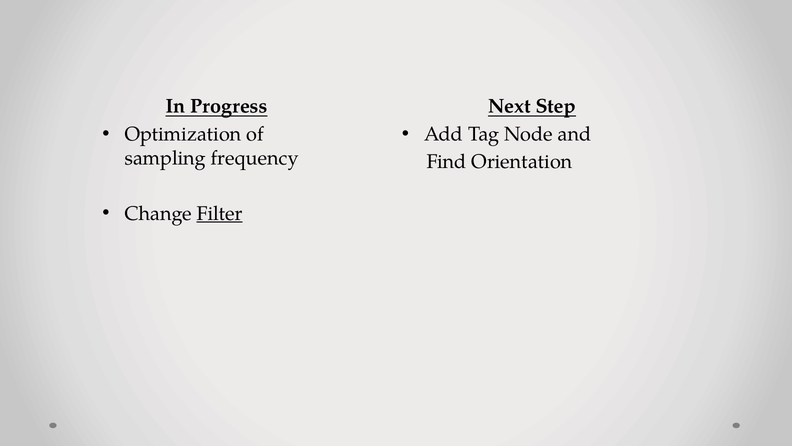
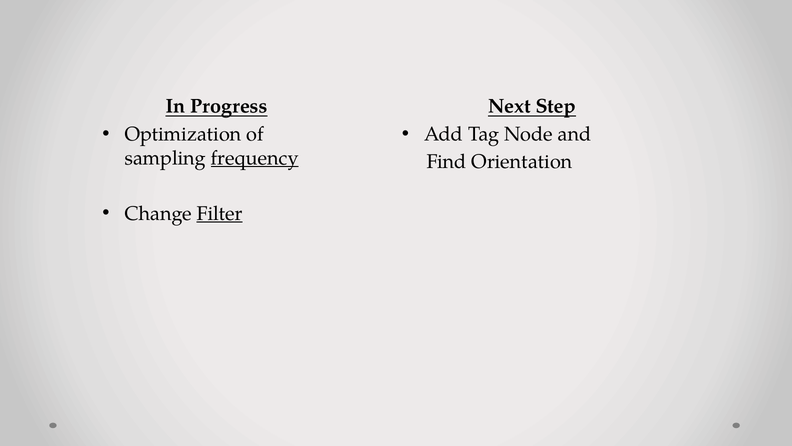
frequency underline: none -> present (255, 158)
